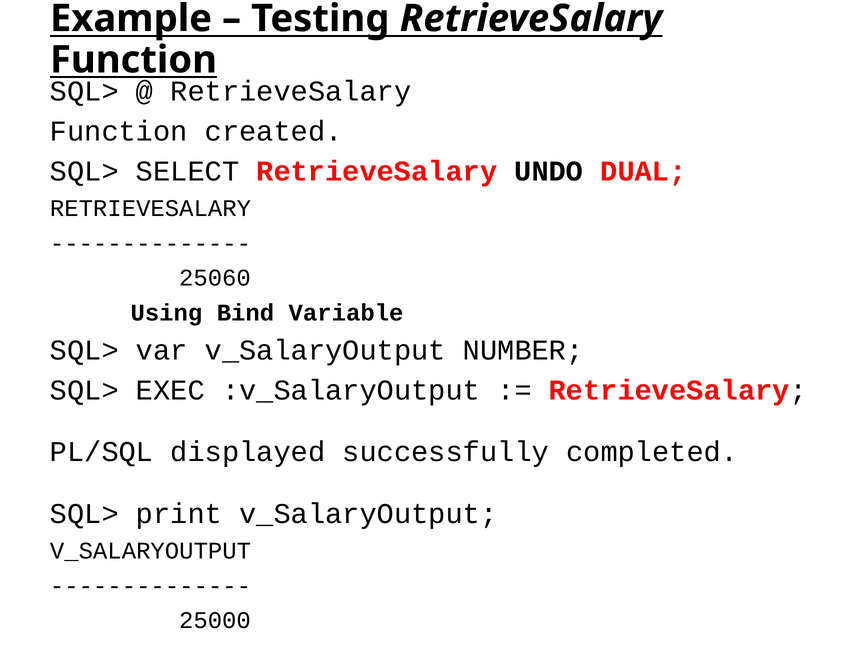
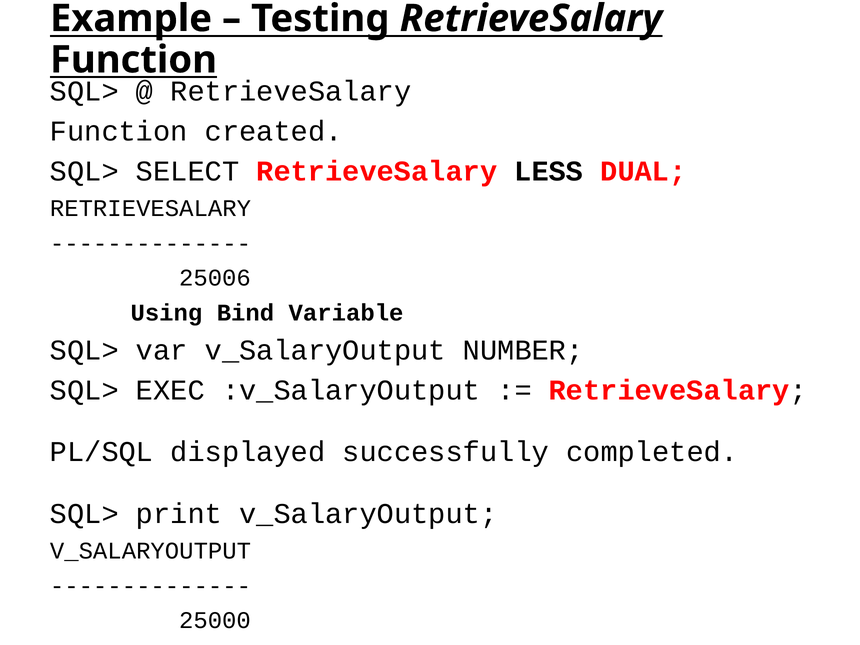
UNDO: UNDO -> LESS (549, 171)
25060: 25060 -> 25006 (215, 278)
